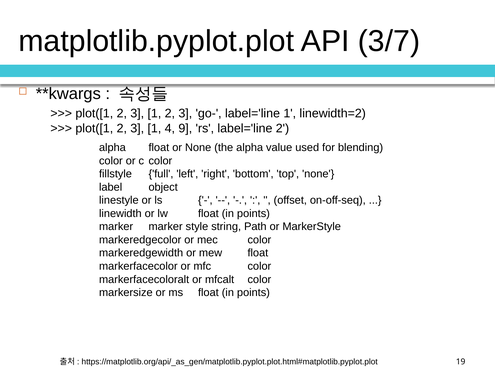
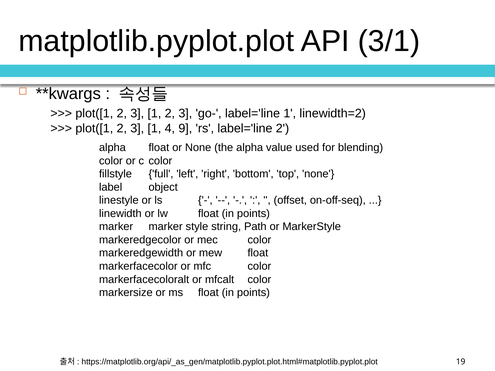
3/7: 3/7 -> 3/1 (389, 41)
